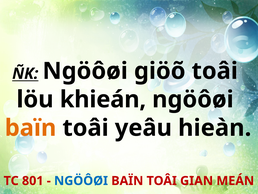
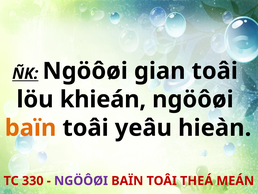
giöõ: giöõ -> gian (160, 71)
801: 801 -> 330 (33, 180)
NGÖÔØI colour: blue -> purple (81, 180)
GIAN: GIAN -> THEÁ (197, 180)
